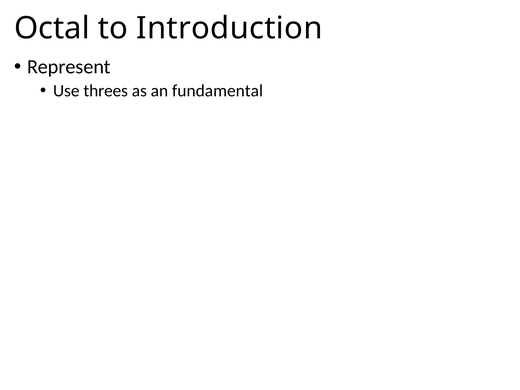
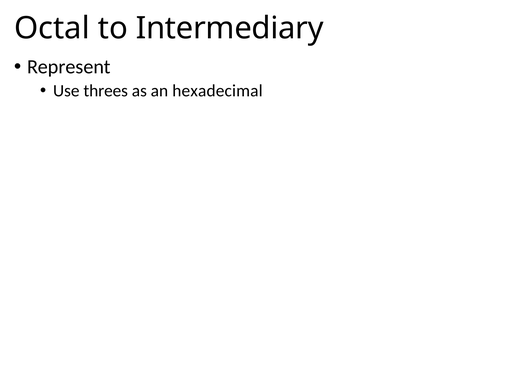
Introduction: Introduction -> Intermediary (230, 28)
fundamental: fundamental -> hexadecimal (217, 91)
